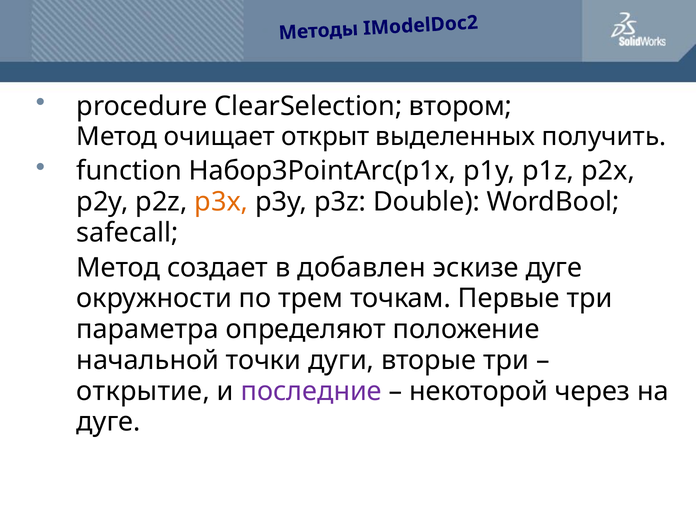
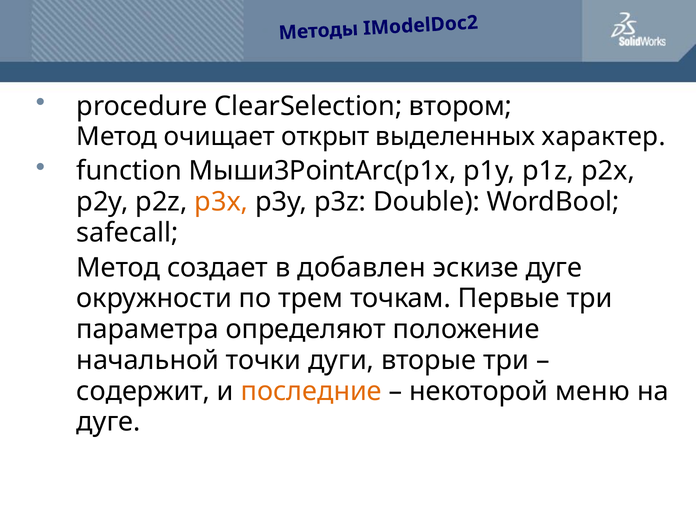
получить: получить -> характер (604, 137)
Набор3PointArc(p1x: Набор3PointArc(p1x -> Мыши3PointArc(p1x (323, 171)
открытие: открытие -> содержит (143, 391)
последние colour: purple -> orange (311, 391)
через: через -> меню (592, 391)
